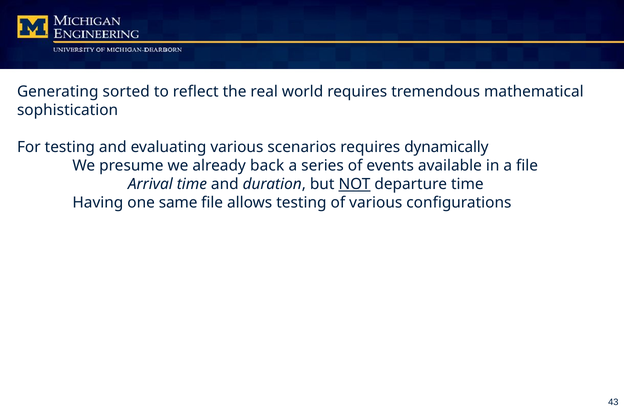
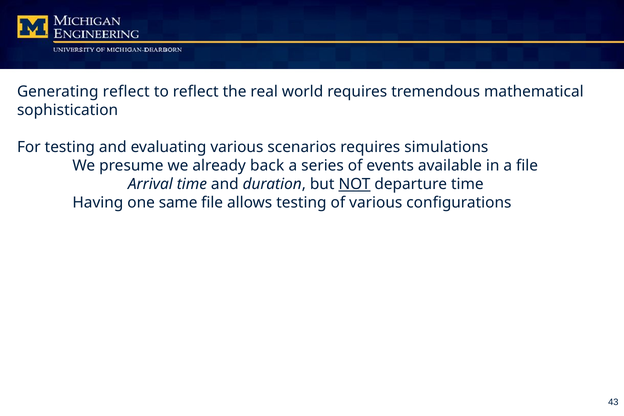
Generating sorted: sorted -> reflect (126, 92)
dynamically: dynamically -> simulations (446, 147)
